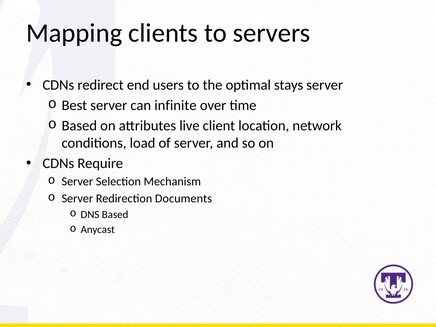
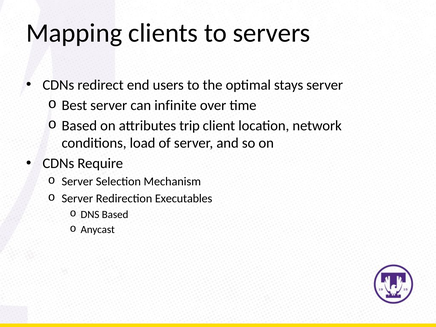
live: live -> trip (190, 126)
Documents: Documents -> Executables (184, 199)
